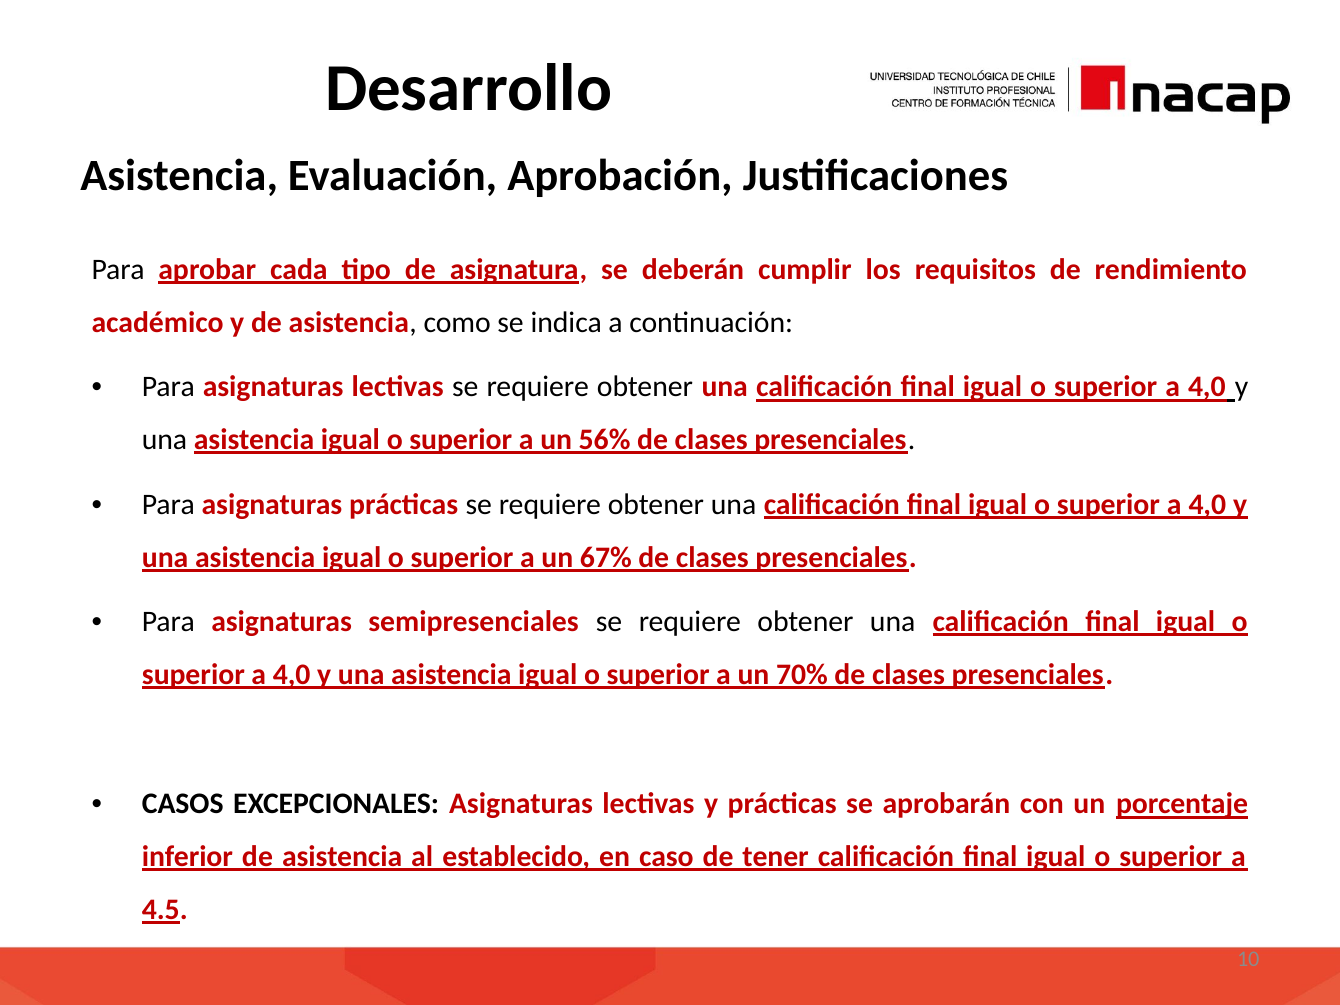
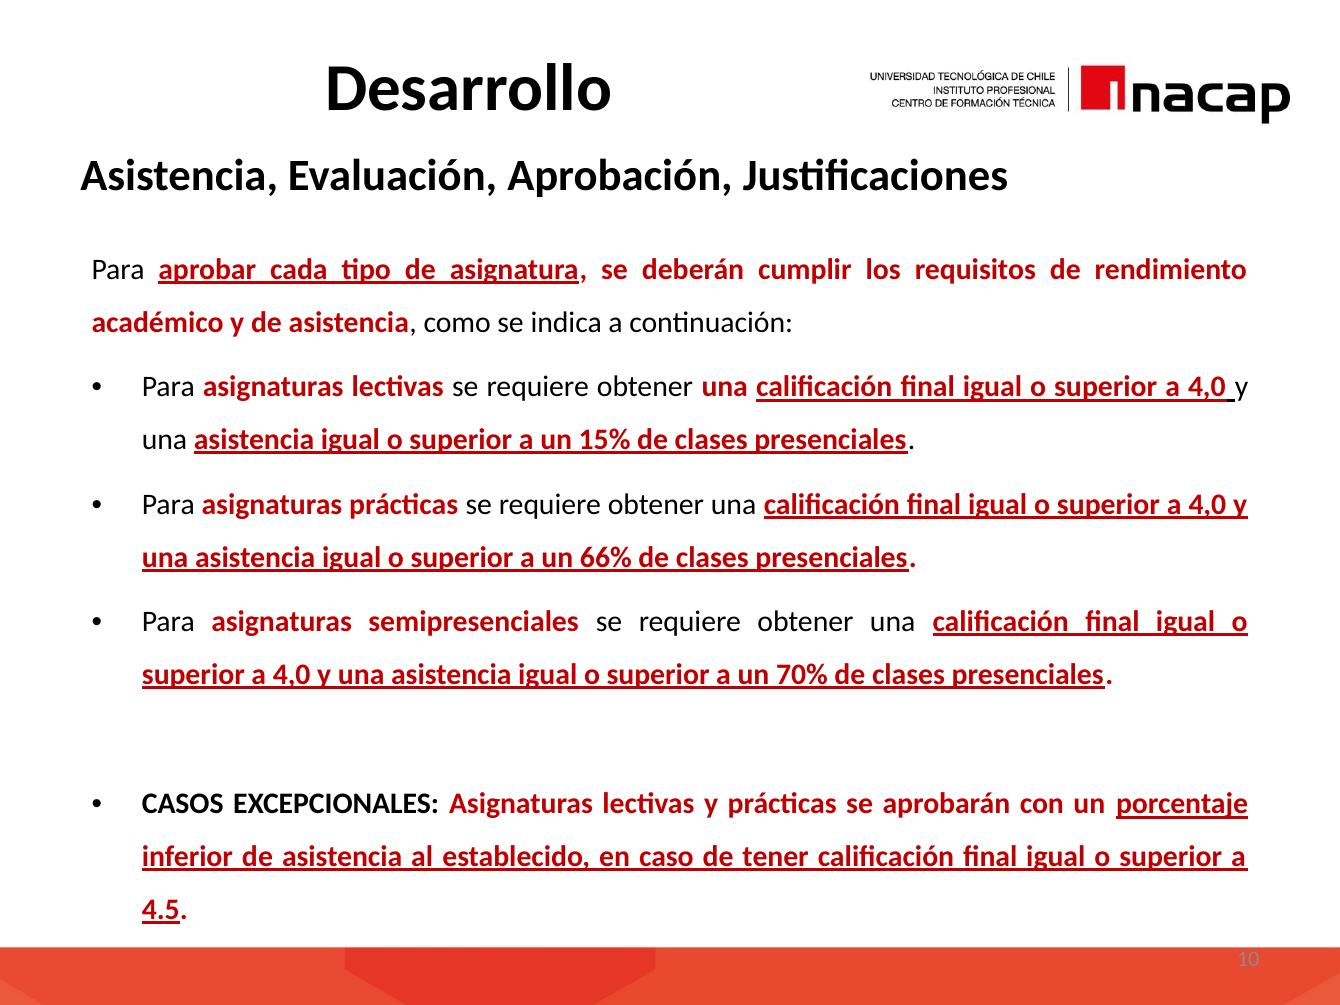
56%: 56% -> 15% (605, 440)
67%: 67% -> 66% (606, 557)
